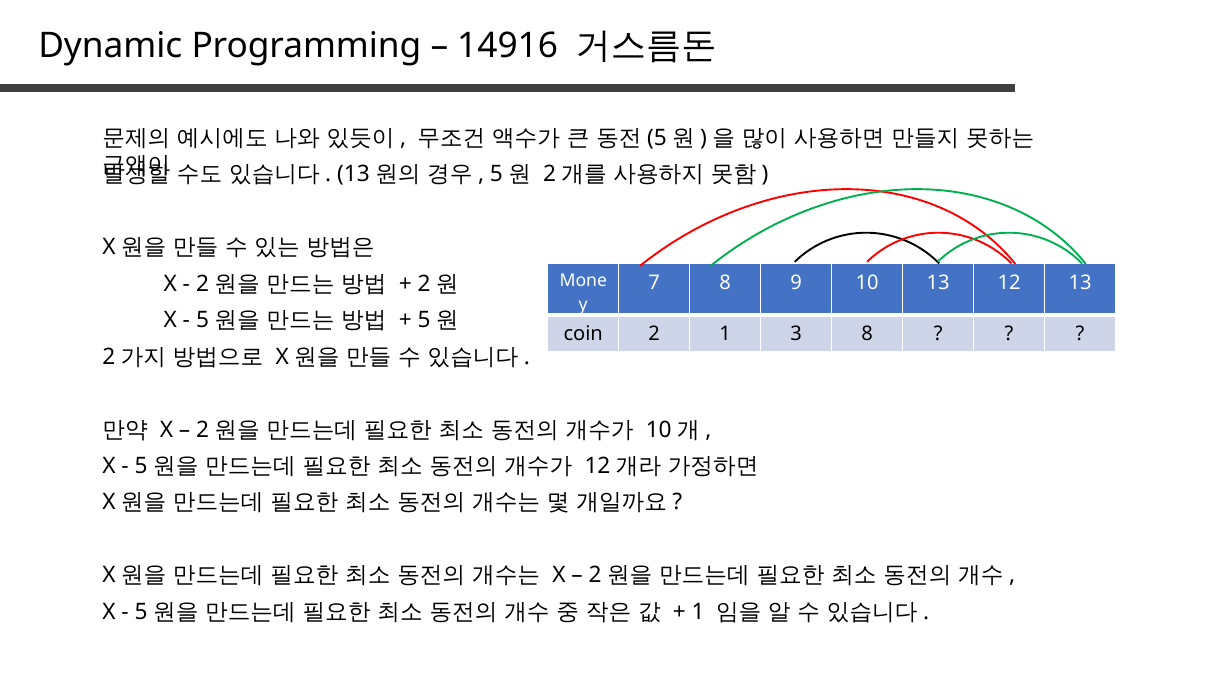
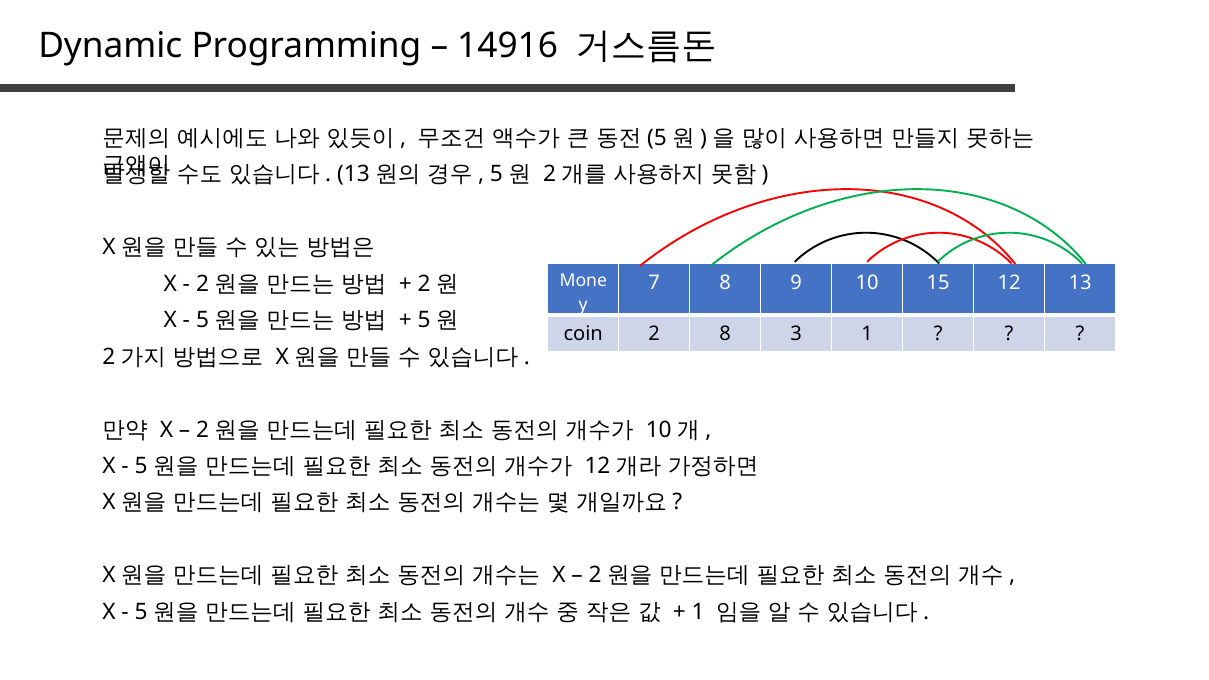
10 13: 13 -> 15 (938, 283)
2 1: 1 -> 8 (725, 334)
3 8: 8 -> 1 (867, 334)
